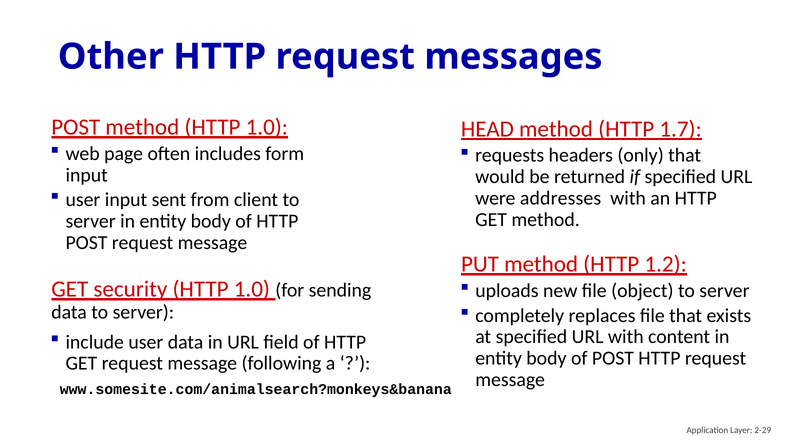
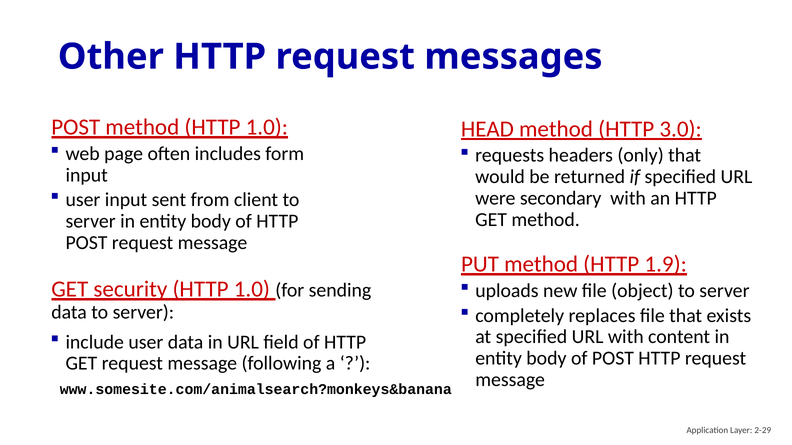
1.7: 1.7 -> 3.0 (681, 129)
addresses: addresses -> secondary (561, 198)
1.2: 1.2 -> 1.9 (666, 265)
